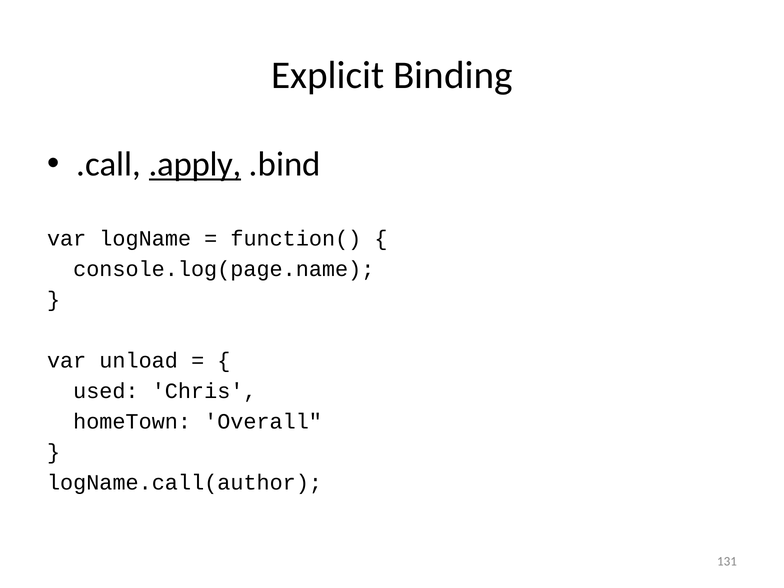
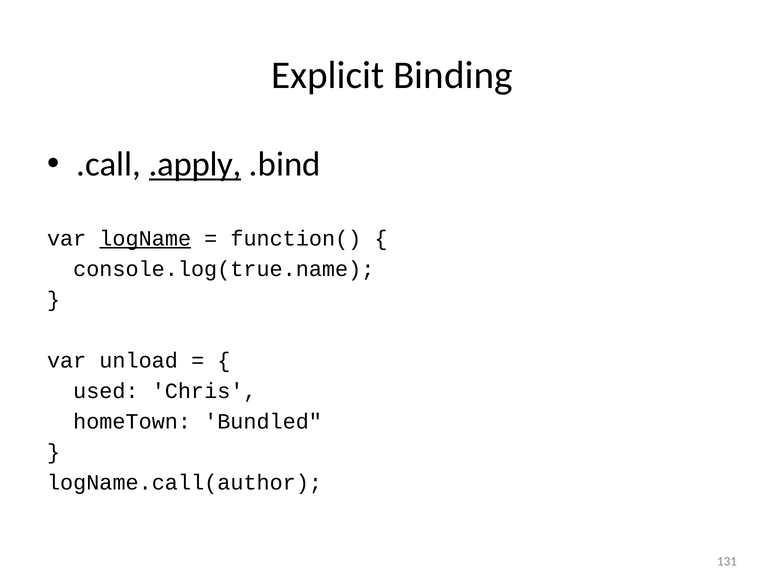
logName underline: none -> present (145, 238)
console.log(page.name: console.log(page.name -> console.log(true.name (224, 269)
Overall: Overall -> Bundled (263, 421)
